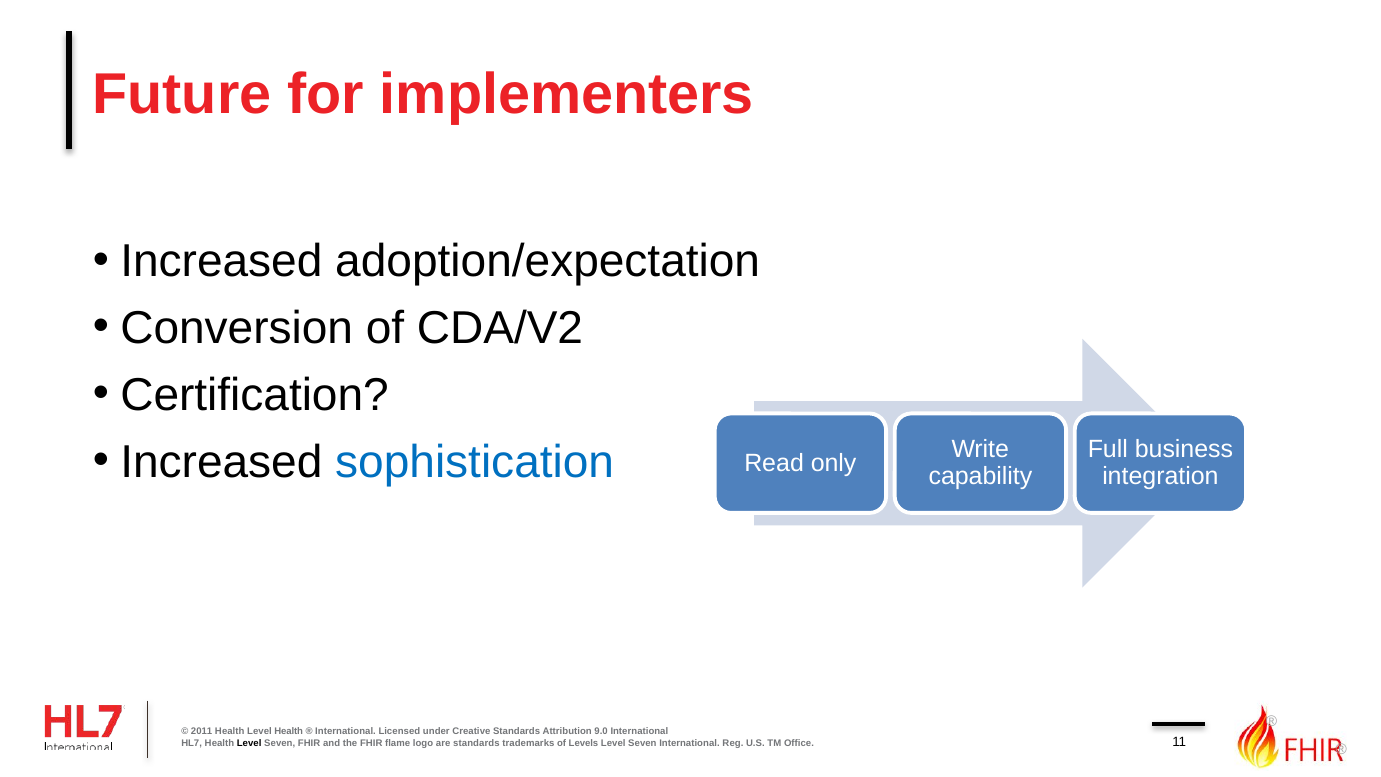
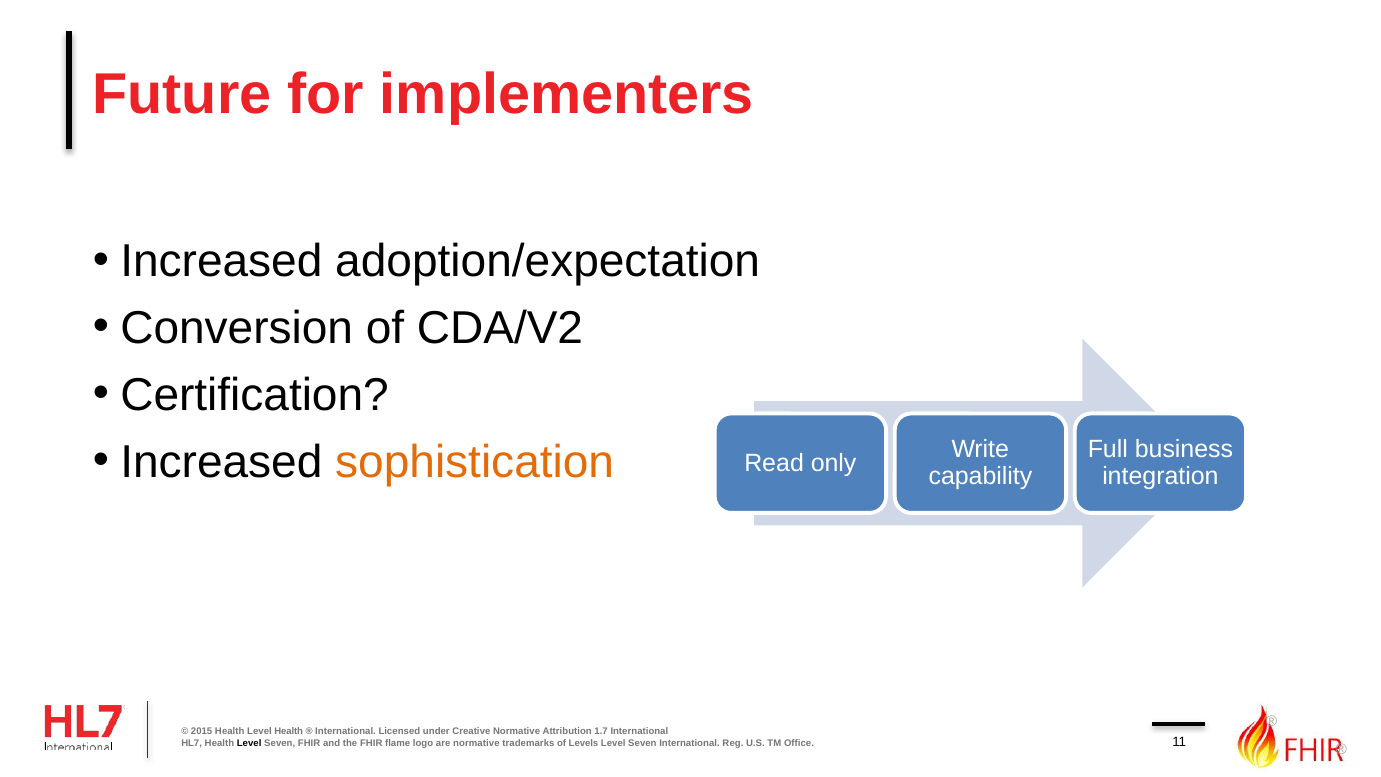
sophistication colour: blue -> orange (475, 462)
2011: 2011 -> 2015 (202, 731)
Creative Standards: Standards -> Normative (517, 731)
9.0: 9.0 -> 1.7 (601, 731)
are standards: standards -> normative (476, 743)
